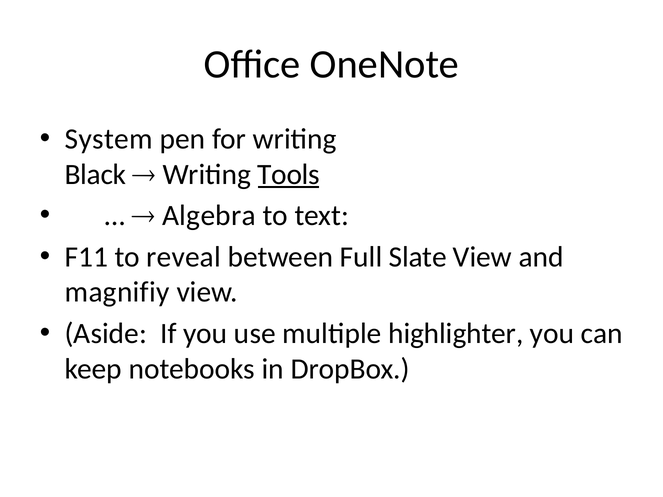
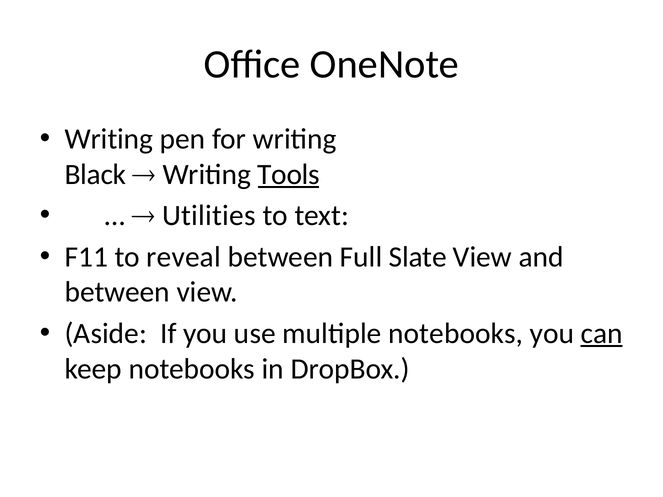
System: System -> Writing (109, 139)
Algebra: Algebra -> Utilities (209, 216)
magnifiy: magnifiy -> between (117, 292)
multiple highlighter: highlighter -> notebooks (456, 334)
can underline: none -> present (602, 334)
